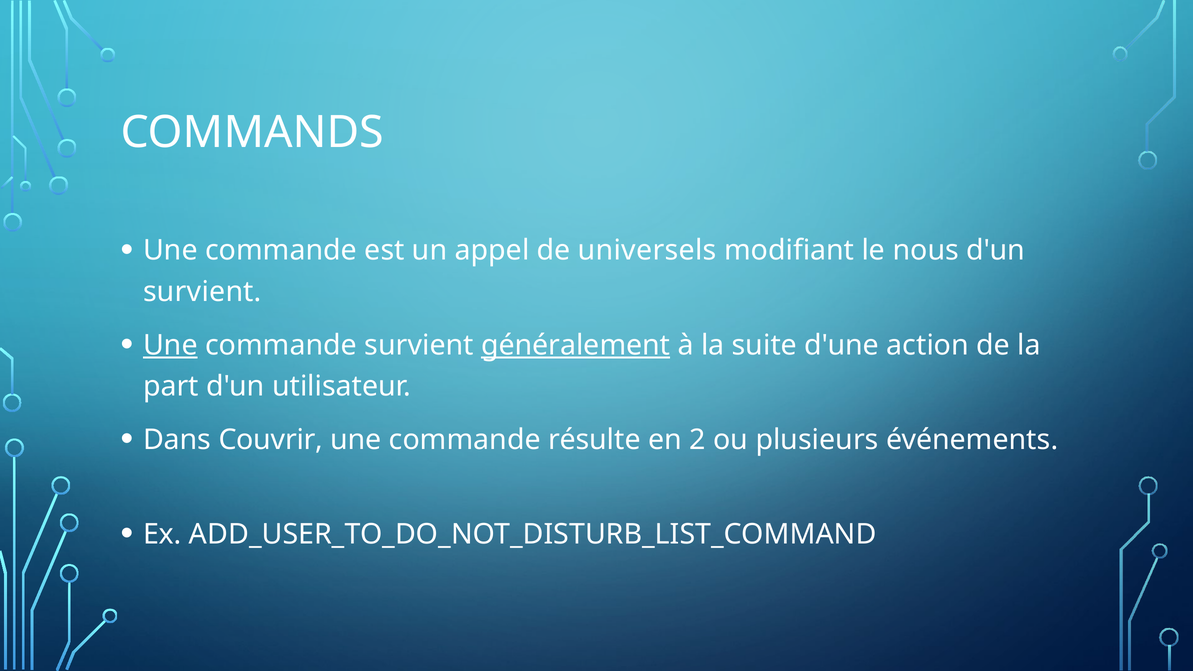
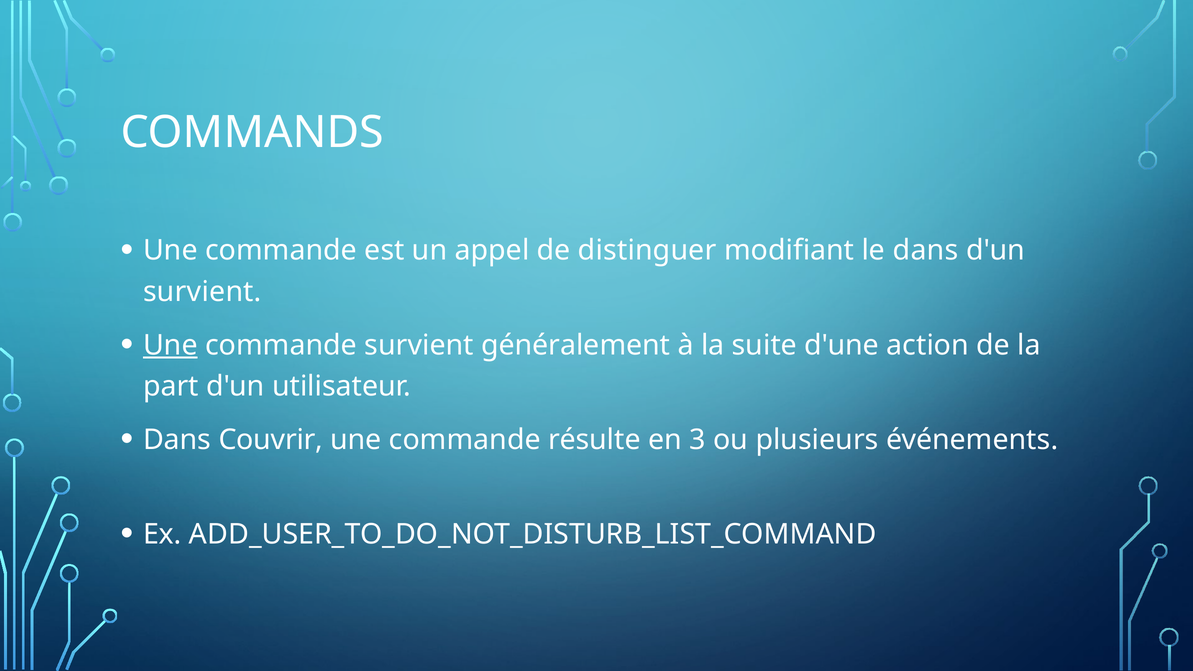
universels: universels -> distinguer (647, 251)
le nous: nous -> dans (926, 251)
généralement underline: present -> none (576, 345)
2: 2 -> 3 (698, 440)
